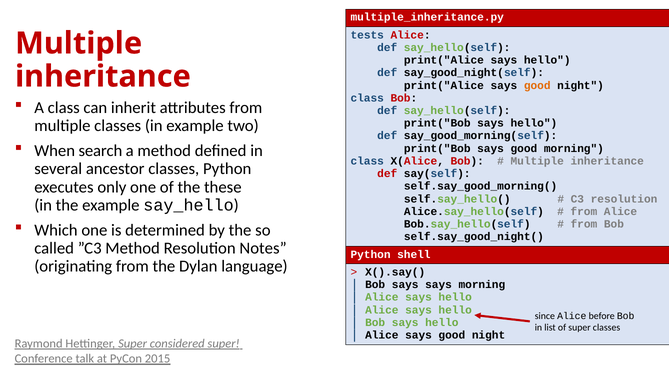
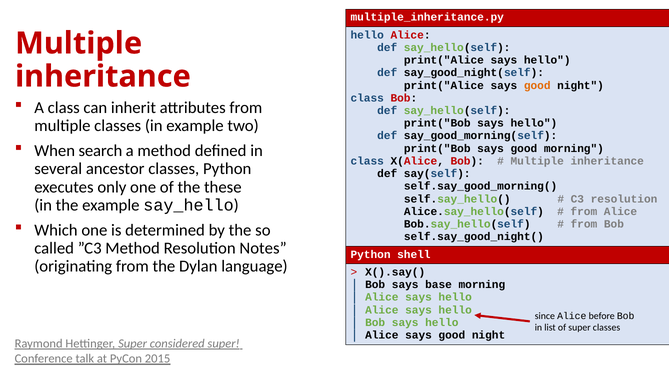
tests: tests -> hello (367, 35)
def colour: red -> black (387, 174)
says says: says -> base (439, 285)
